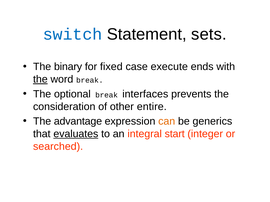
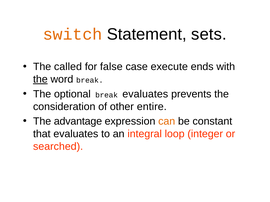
switch colour: blue -> orange (73, 34)
binary: binary -> called (68, 67)
fixed: fixed -> false (111, 67)
break interfaces: interfaces -> evaluates (145, 94)
generics: generics -> constant (212, 122)
evaluates underline: present -> none (76, 134)
start: start -> loop (175, 134)
